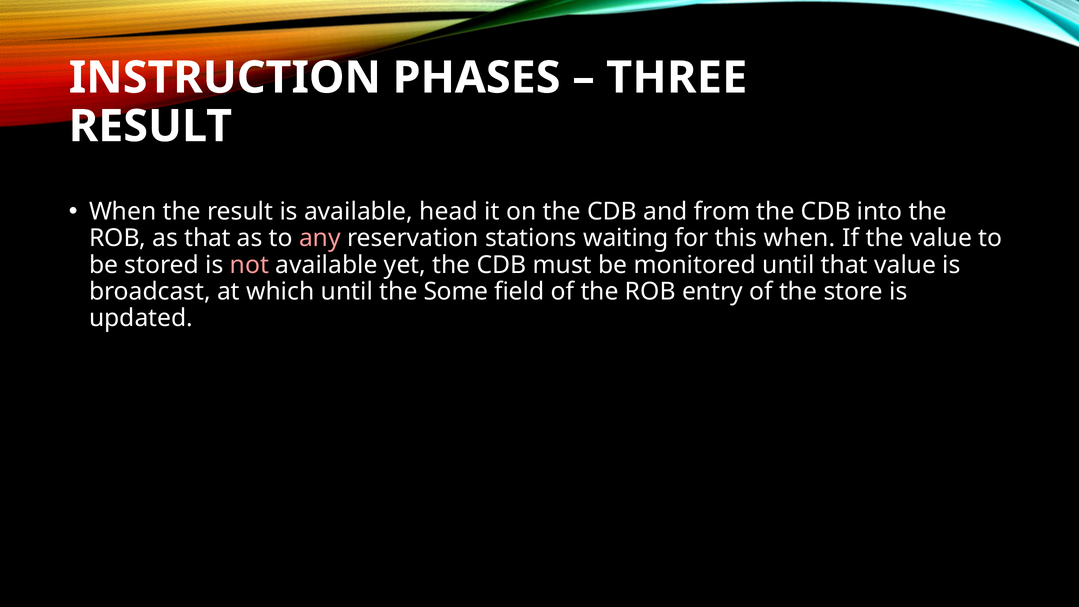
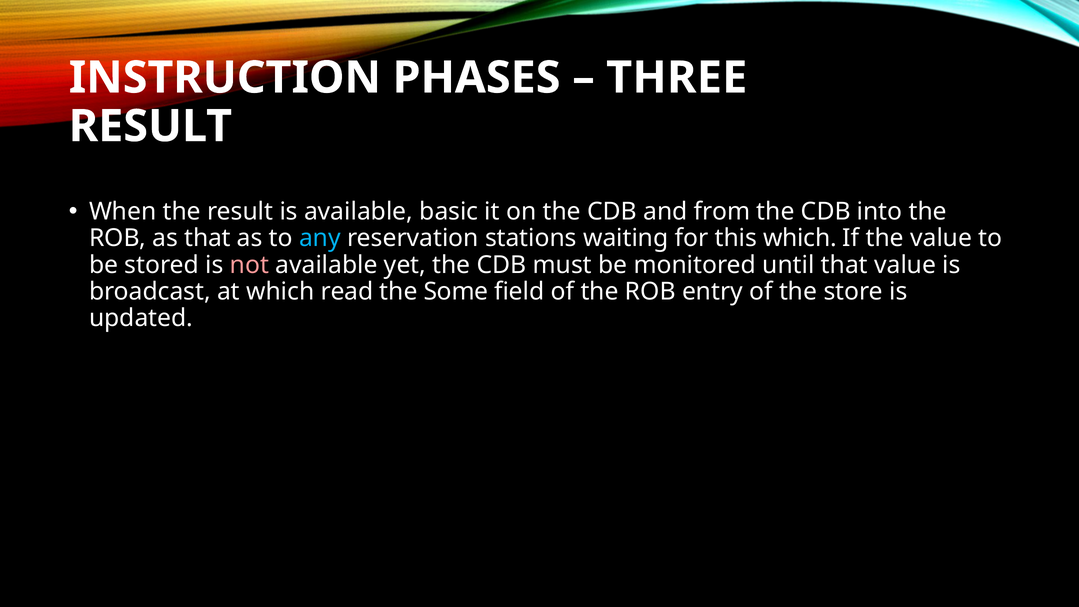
head: head -> basic (449, 211)
any colour: pink -> light blue (320, 238)
this when: when -> which (800, 238)
which until: until -> read (347, 292)
